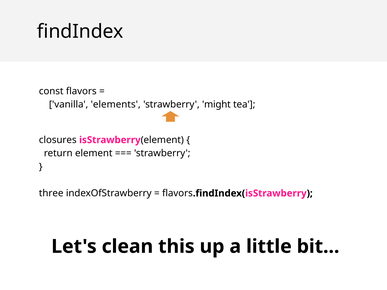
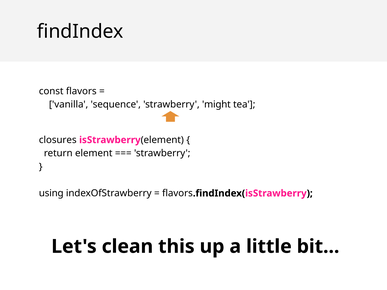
elements: elements -> sequence (116, 105)
three: three -> using (51, 193)
